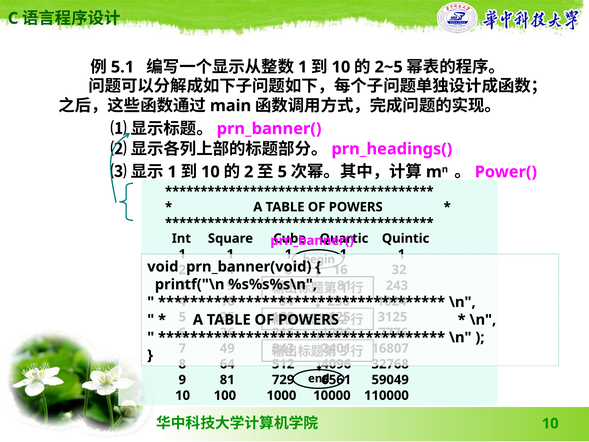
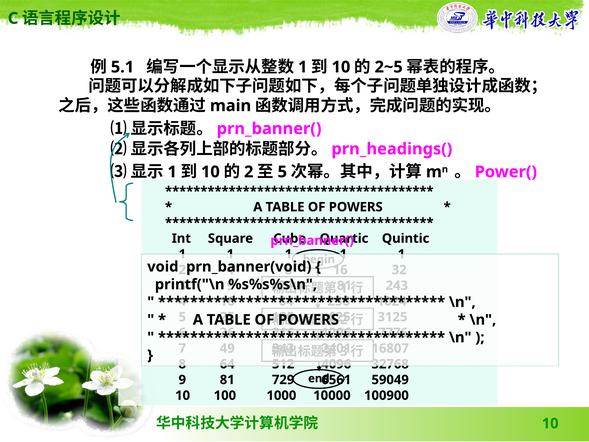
110000: 110000 -> 100900 (386, 395)
